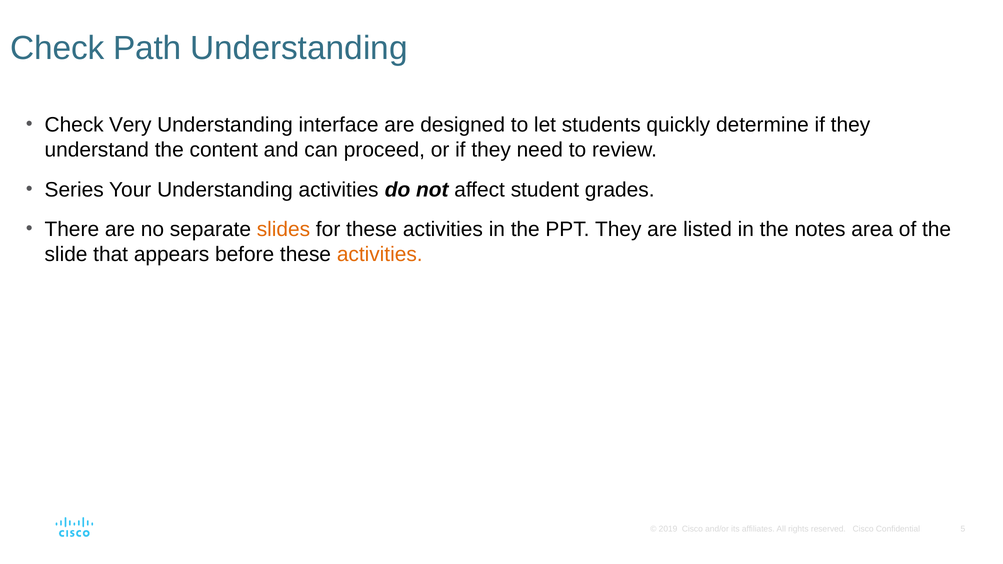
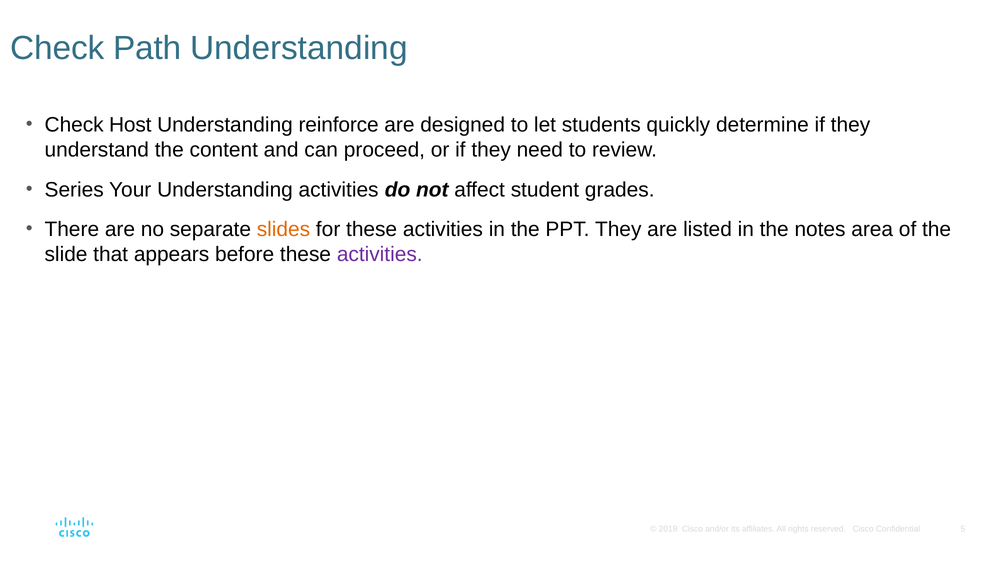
Very: Very -> Host (130, 125)
interface: interface -> reinforce (339, 125)
activities colour: orange -> purple (380, 254)
